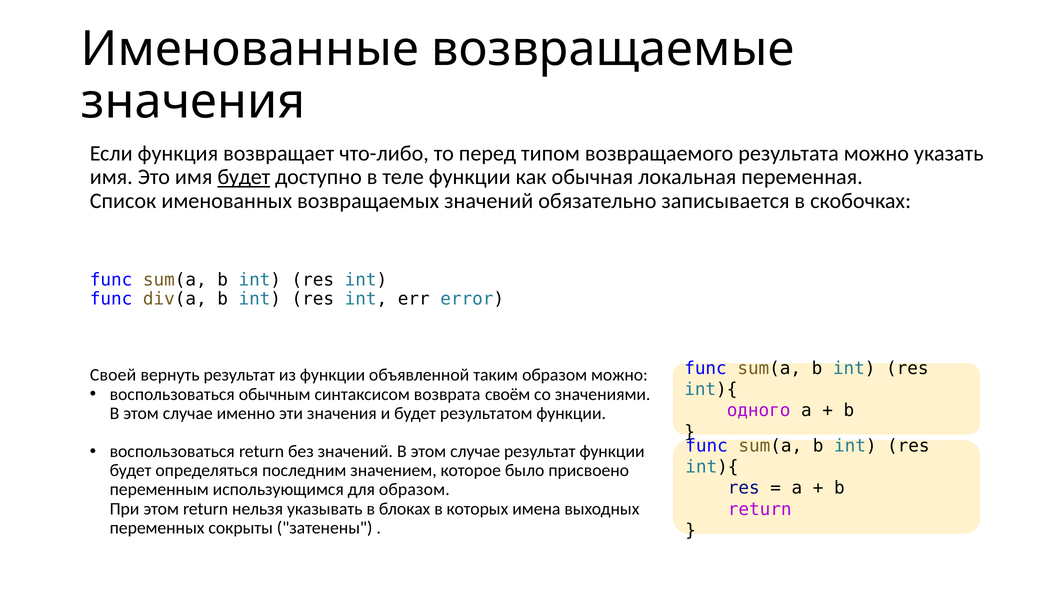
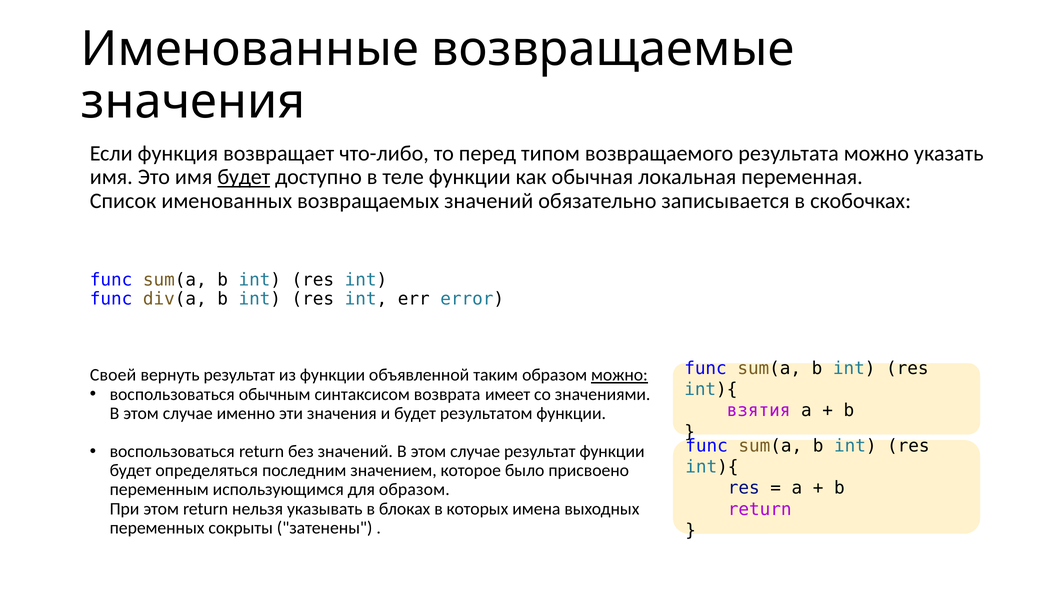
можно underline: none -> present (619, 375)
своём: своём -> имеет (508, 394)
одного: одного -> взятия (759, 411)
